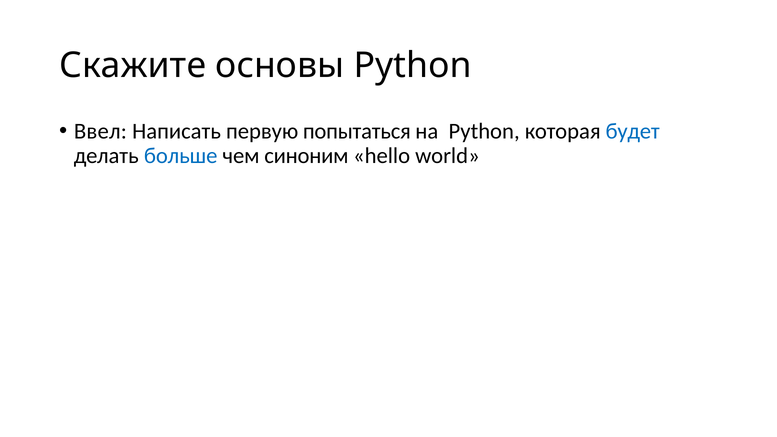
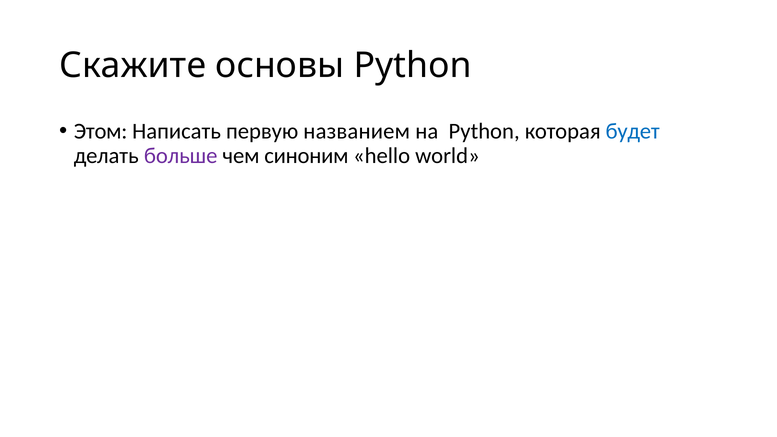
Ввел: Ввел -> Этом (101, 131)
попытаться: попытаться -> названием (357, 131)
больше colour: blue -> purple (181, 156)
